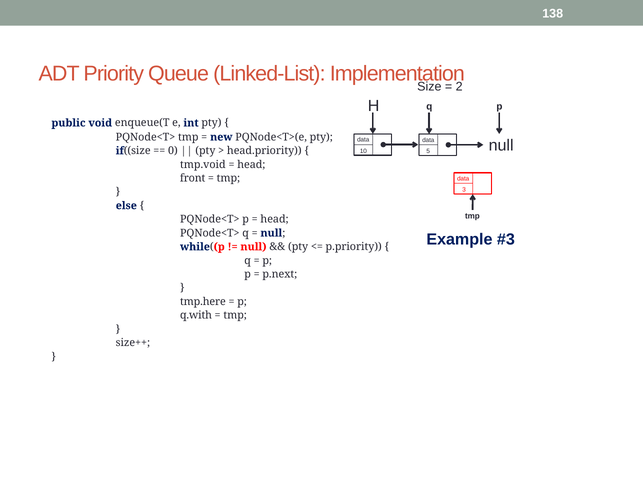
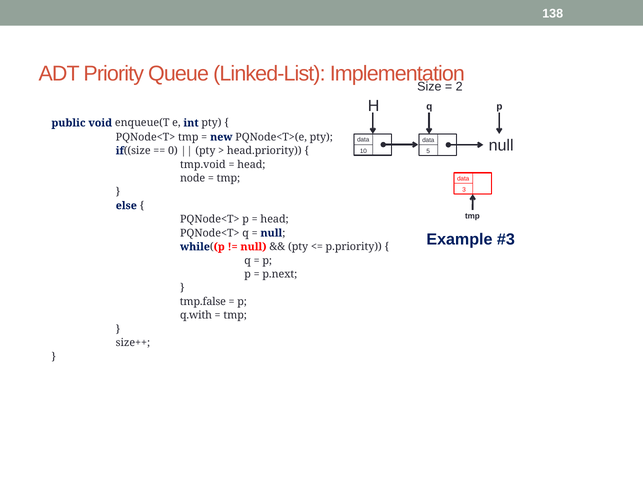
front: front -> node (193, 178)
tmp.here: tmp.here -> tmp.false (203, 302)
